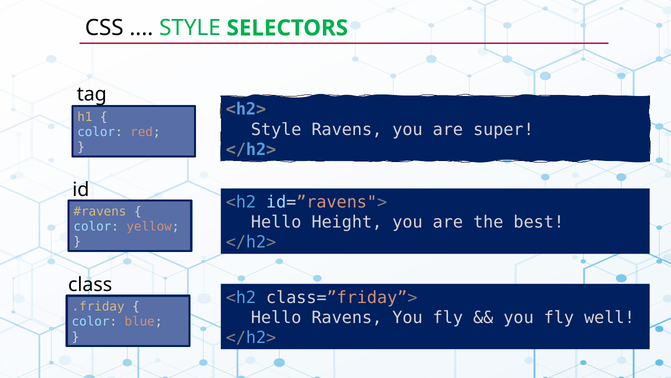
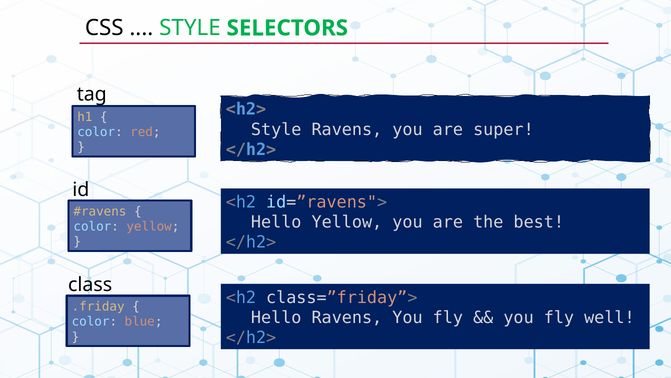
Hello Height: Height -> Yellow (347, 222)
